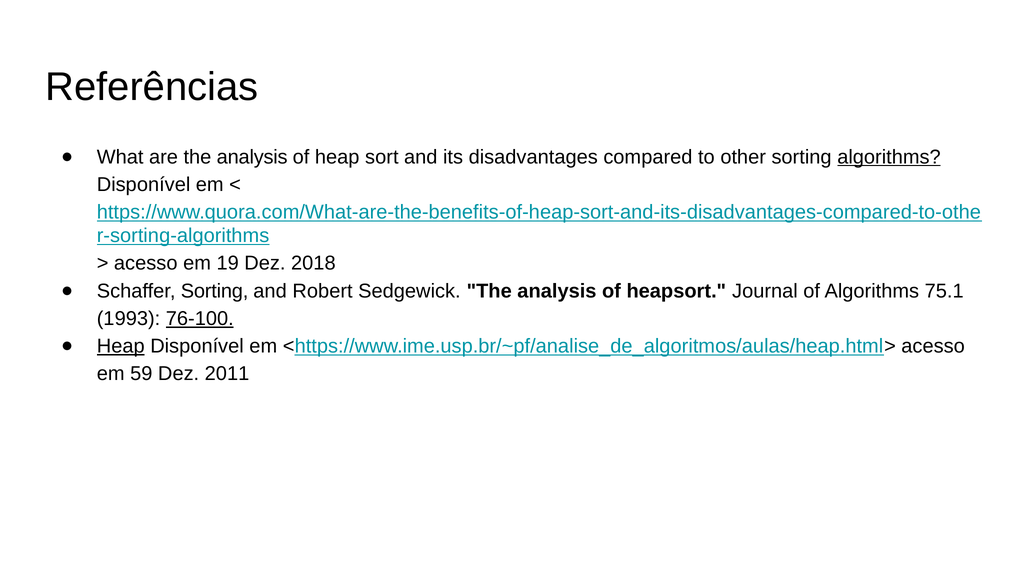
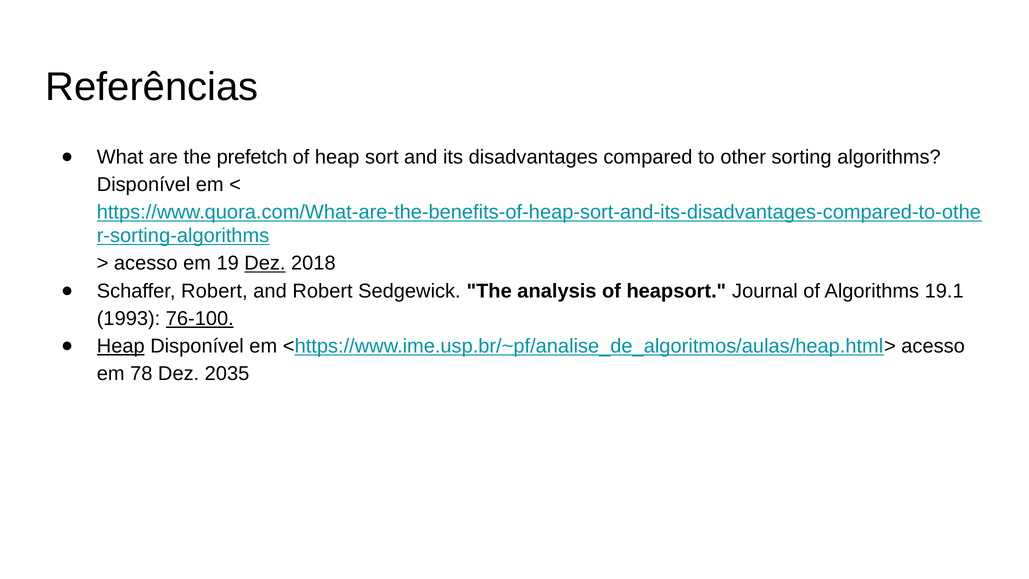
are the analysis: analysis -> prefetch (252, 157)
algorithms underline: present -> none (889, 157)
Dez underline: none -> present (265, 263)
Schaffer Sorting: Sorting -> Robert (214, 291)
75.1: 75.1 -> 19.1 (944, 291)
59: 59 -> 78 (141, 374)
2011: 2011 -> 2035 (227, 374)
